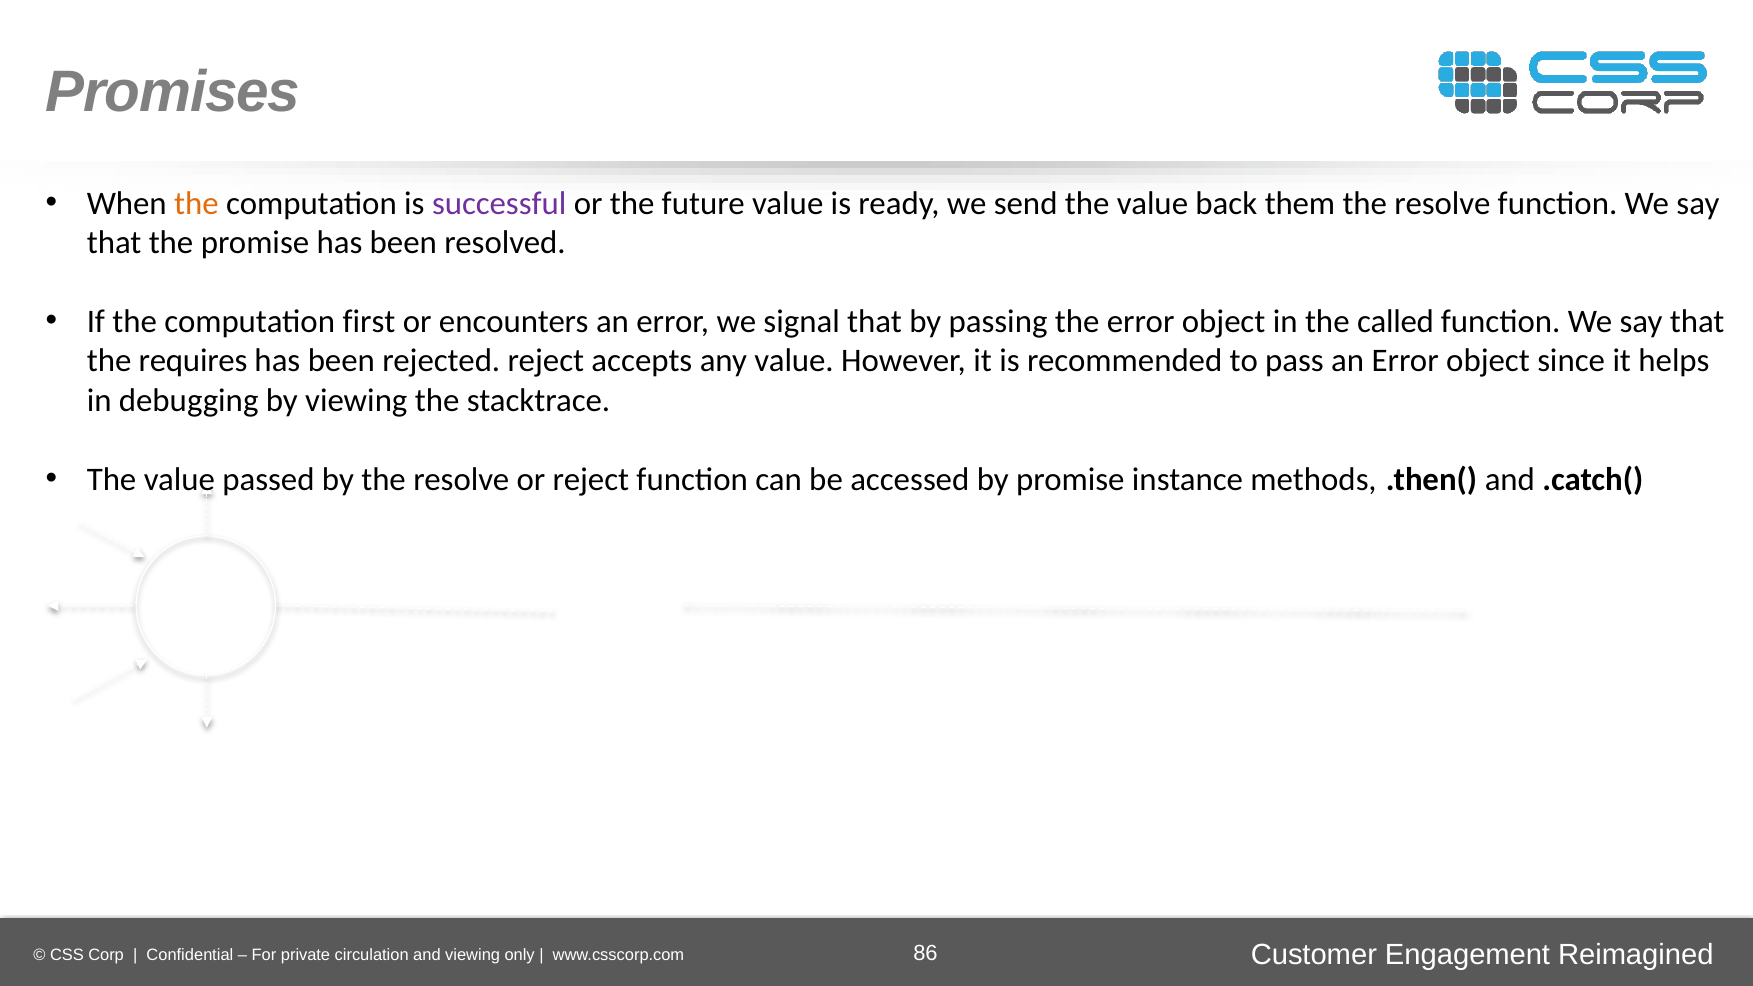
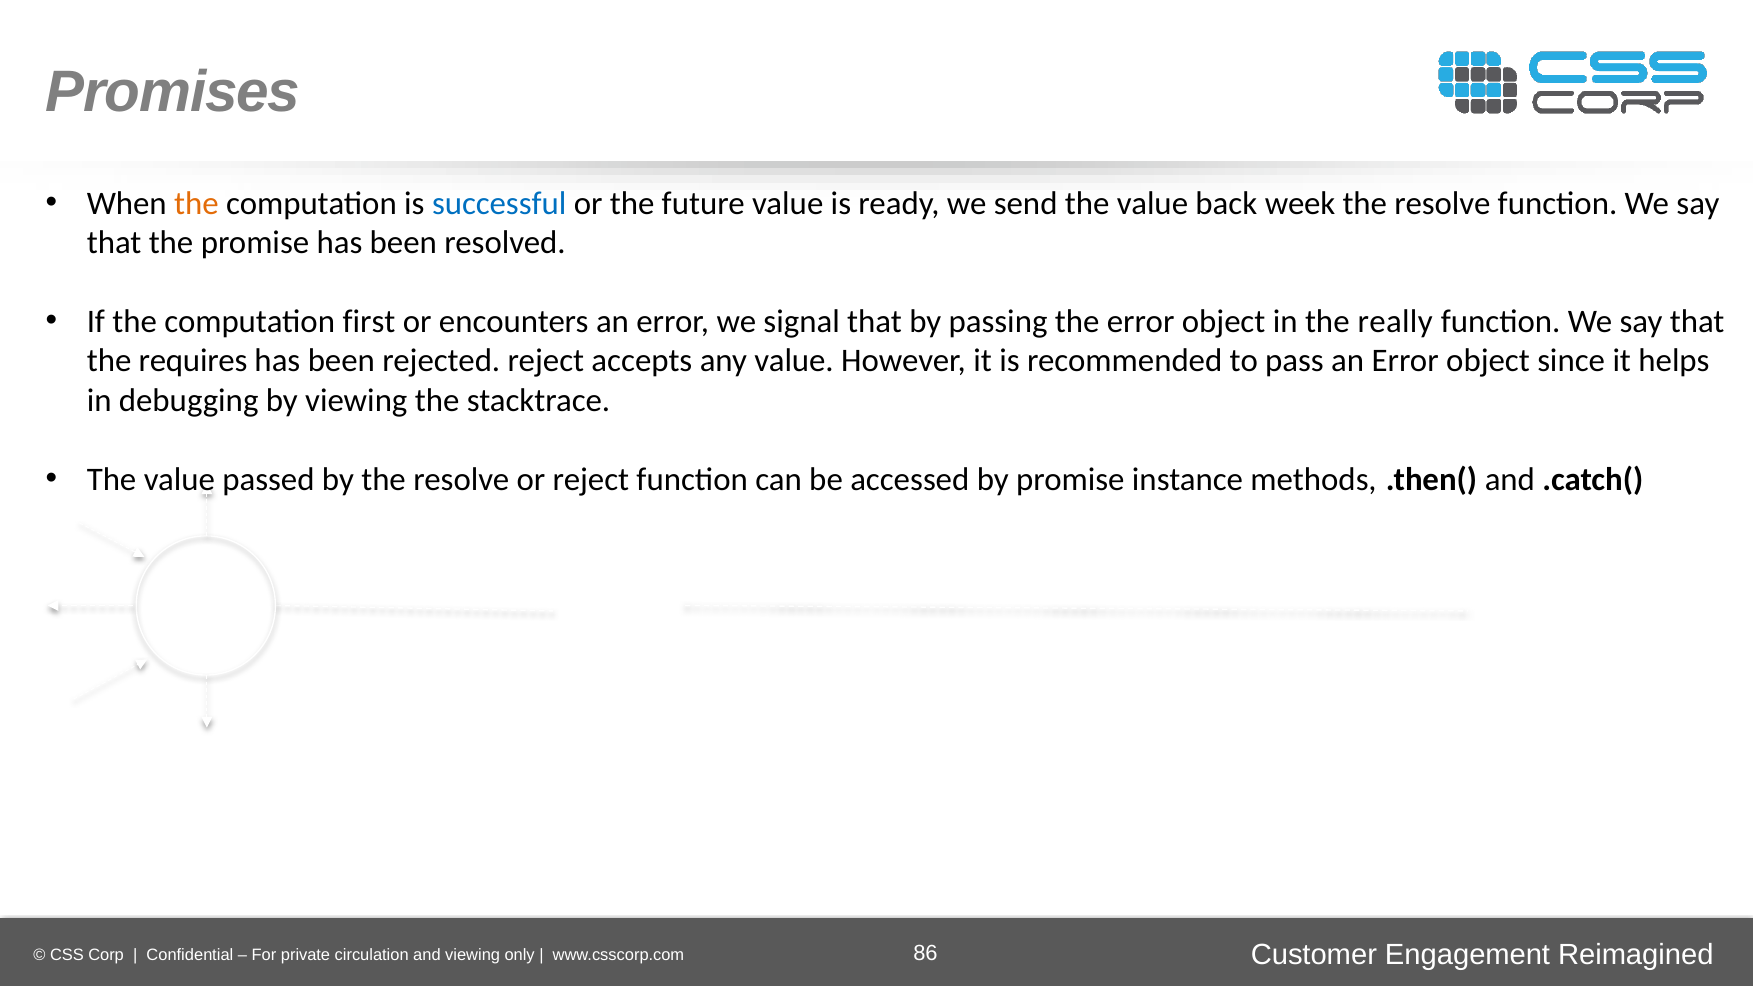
successful colour: purple -> blue (499, 203)
them: them -> week (1300, 203)
called: called -> really (1395, 322)
